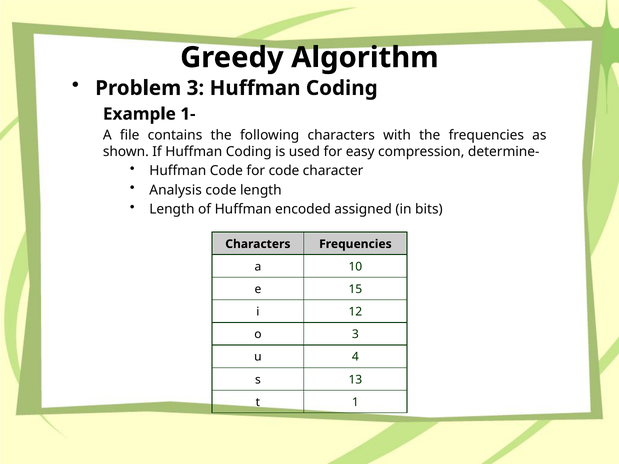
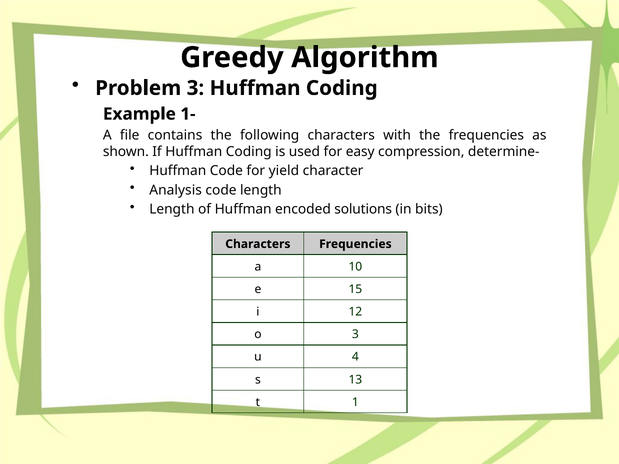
for code: code -> yield (284, 171)
assigned: assigned -> solutions (363, 209)
